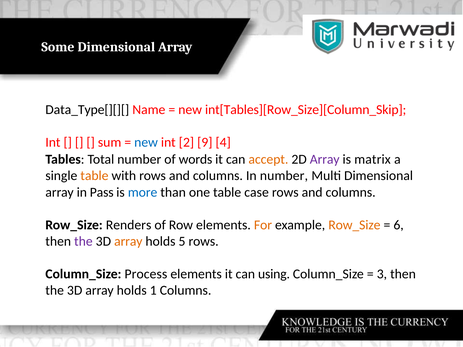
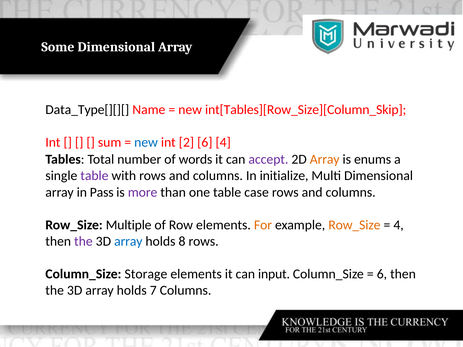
2 9: 9 -> 6 (205, 142)
accept colour: orange -> purple (268, 160)
Array colour: purple -> orange (325, 160)
matrix: matrix -> enums (373, 160)
table colour: orange -> purple (94, 176)
In number: number -> initialize (284, 176)
more colour: blue -> purple (143, 192)
Renders: Renders -> Multiple (129, 225)
6: 6 -> 4 (399, 225)
array colour: orange -> blue (128, 241)
5: 5 -> 8 (182, 241)
Process: Process -> Storage (146, 274)
using: using -> input (274, 274)
3: 3 -> 6 (382, 274)
1: 1 -> 7 (153, 291)
